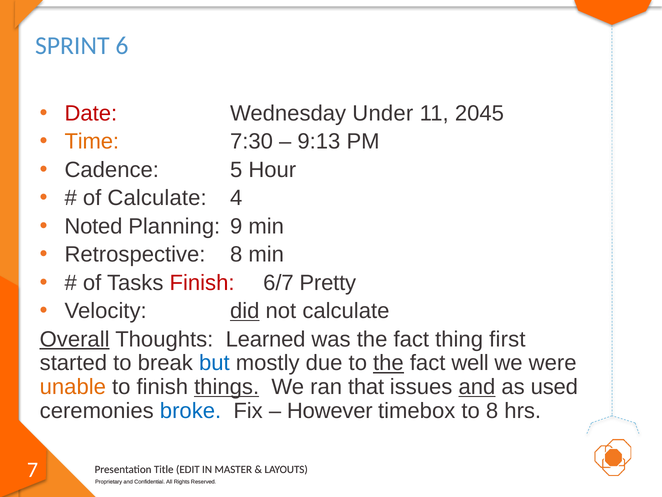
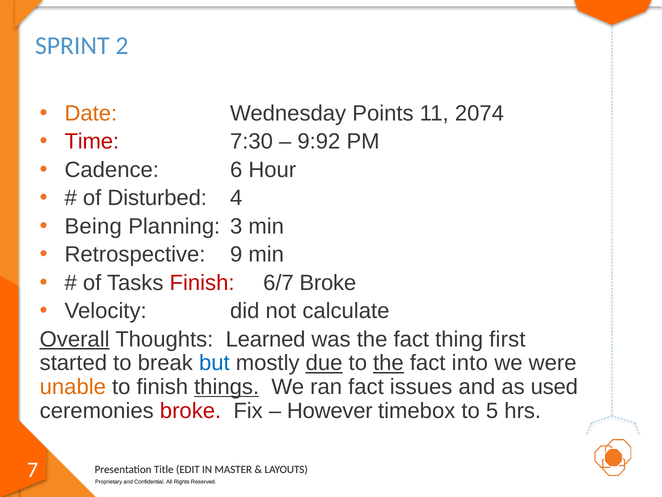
6: 6 -> 2 (122, 46)
Date colour: red -> orange (91, 113)
Under: Under -> Points (383, 113)
2045: 2045 -> 2074 (479, 113)
Time colour: orange -> red (92, 141)
9:13: 9:13 -> 9:92 (319, 141)
5: 5 -> 6 (236, 170)
of Calculate: Calculate -> Disturbed (157, 198)
Noted: Noted -> Being (93, 226)
9: 9 -> 3 (236, 226)
Retrospective 8: 8 -> 9 (236, 254)
6/7 Pretty: Pretty -> Broke (328, 283)
did underline: present -> none (245, 311)
due underline: none -> present (324, 363)
well: well -> into (470, 363)
ran that: that -> fact (366, 387)
and underline: present -> none (477, 387)
broke colour: blue -> red (191, 410)
to 8: 8 -> 5 (492, 410)
